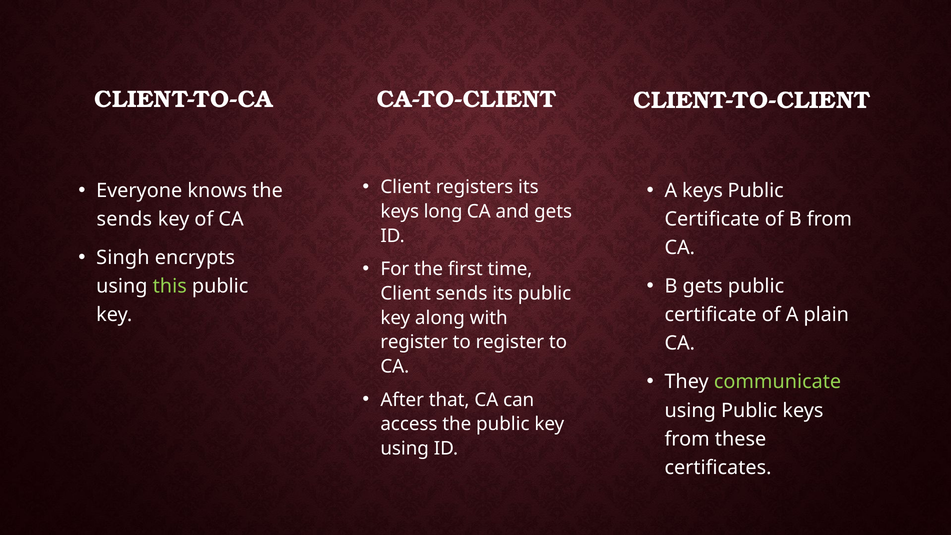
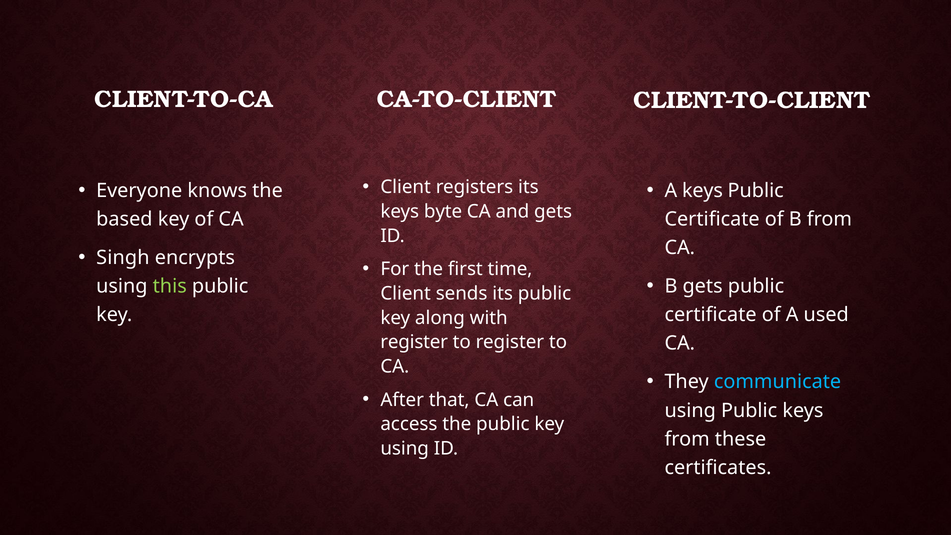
long: long -> byte (443, 211)
sends: sends -> based (124, 219)
plain: plain -> used (826, 315)
communicate colour: light green -> light blue (778, 382)
